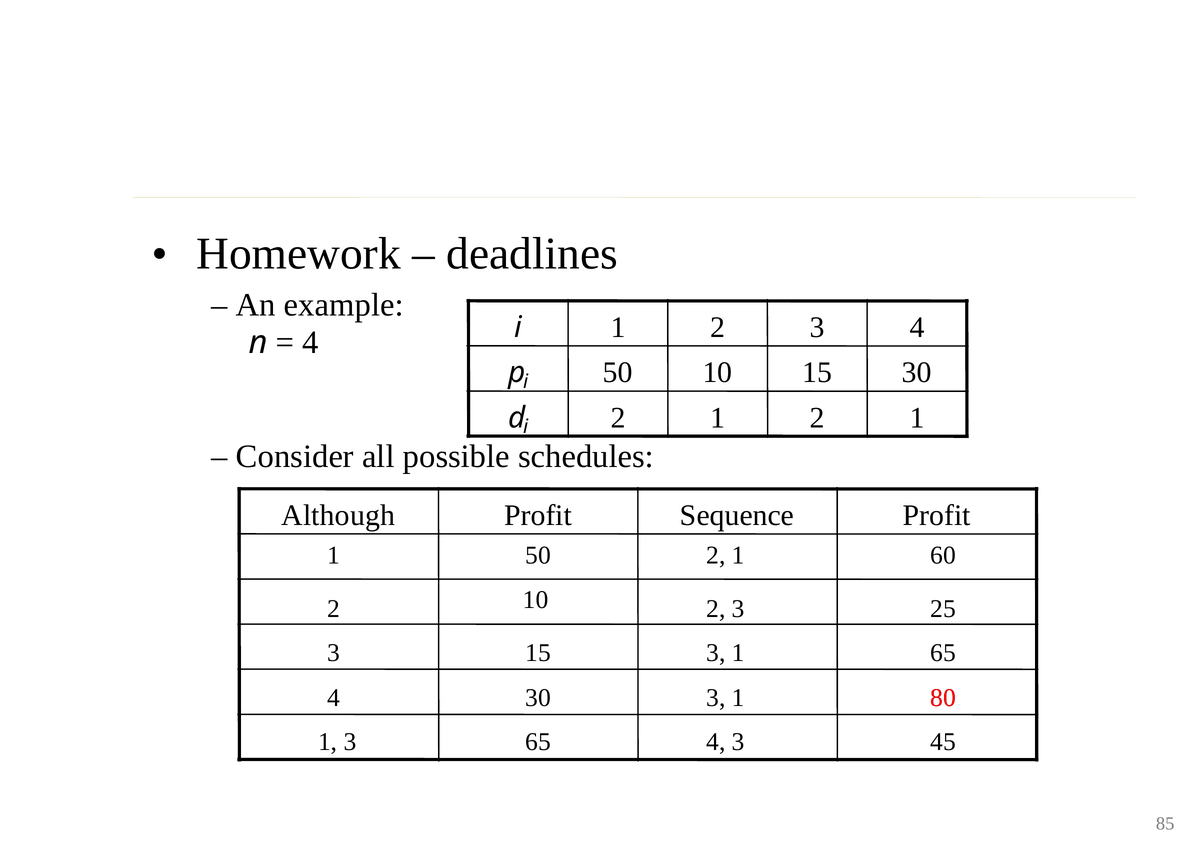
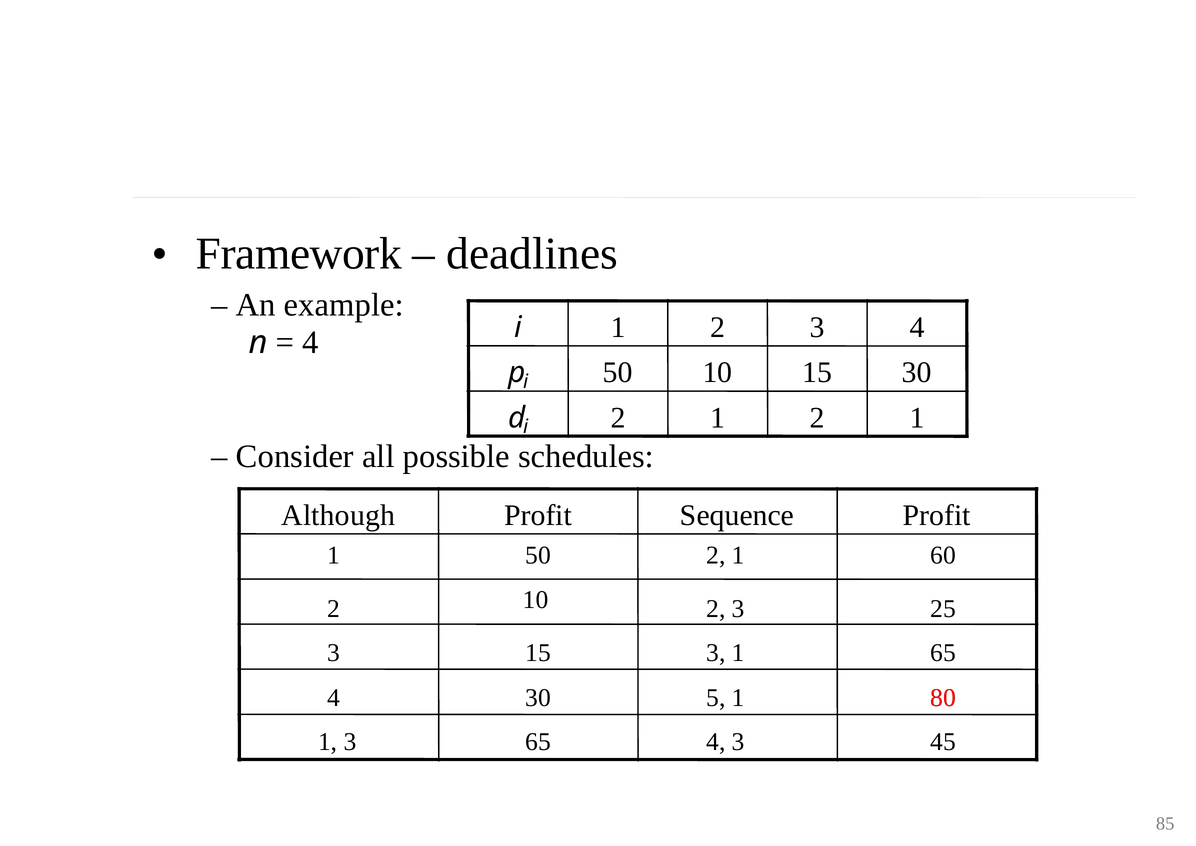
Homework: Homework -> Framework (299, 254)
3: 3 -> 5 (716, 697)
